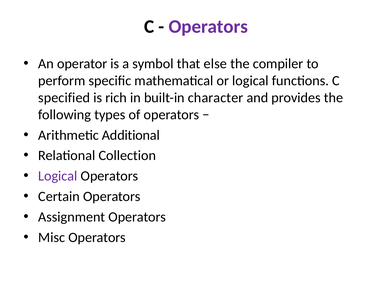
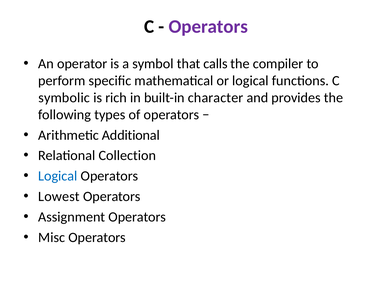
else: else -> calls (215, 64)
specified: specified -> symbolic (64, 98)
Logical colour: purple -> blue (58, 176)
Certain: Certain -> Lowest (59, 196)
